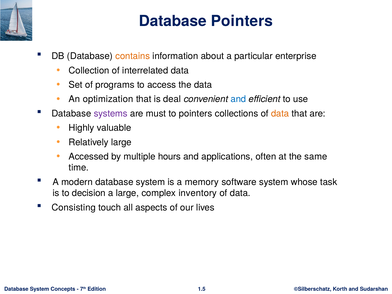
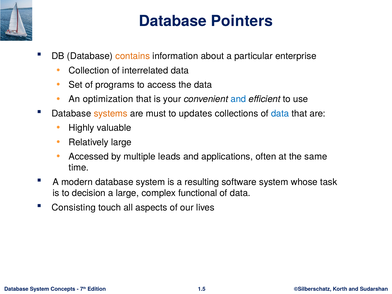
deal: deal -> your (172, 99)
systems colour: purple -> orange (111, 114)
to pointers: pointers -> updates (196, 114)
data colour: orange -> blue (280, 114)
hours: hours -> leads (169, 157)
memory: memory -> resulting (202, 182)
inventory: inventory -> functional (198, 193)
